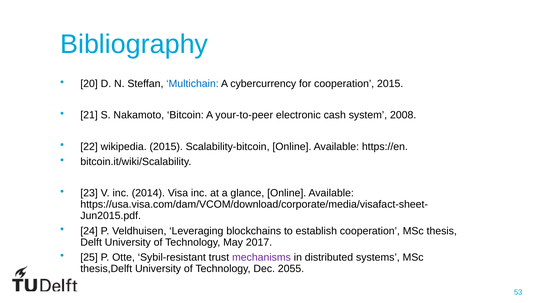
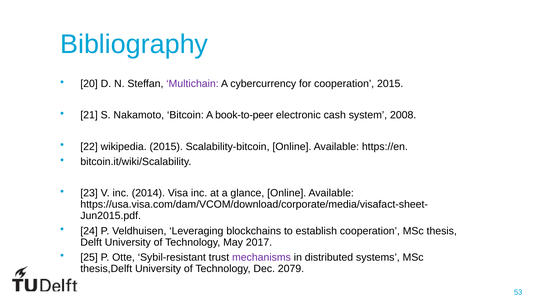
Multichain colour: blue -> purple (193, 84)
your-to-peer: your-to-peer -> book-to-peer (244, 115)
2055: 2055 -> 2079 (291, 268)
